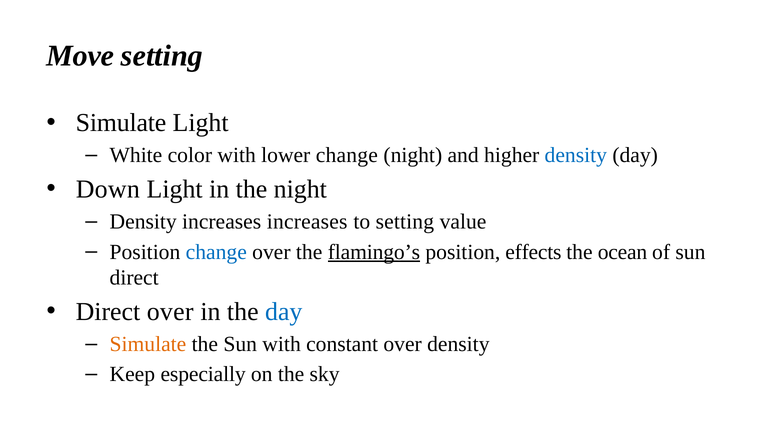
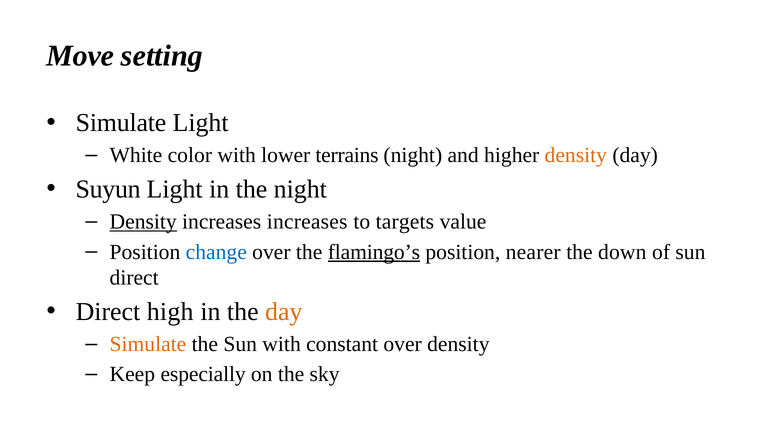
lower change: change -> terrains (347, 156)
density colour: blue -> orange (576, 156)
Down: Down -> Suyun (108, 189)
Density underline: none -> present (143, 222)
to setting: setting -> targets (405, 222)
effects: effects -> nearer (533, 252)
ocean: ocean -> down (622, 252)
Direct over: over -> high (170, 312)
day colour: blue -> orange (284, 312)
